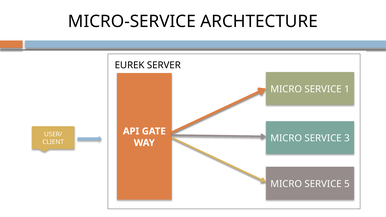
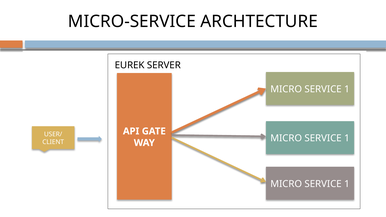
3: 3 -> 1 (347, 138)
5: 5 -> 1 (347, 184)
